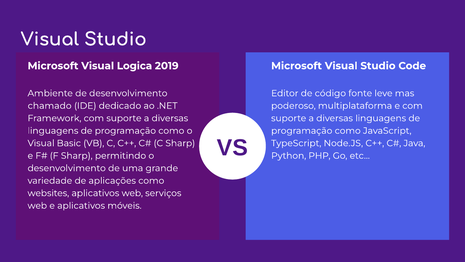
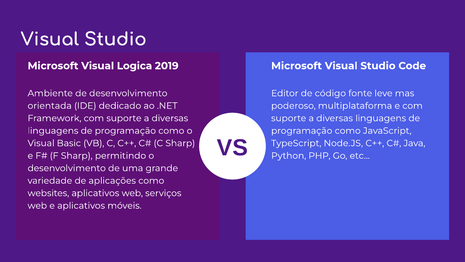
chamado: chamado -> orientada (50, 106)
